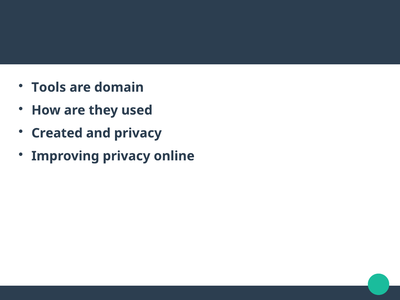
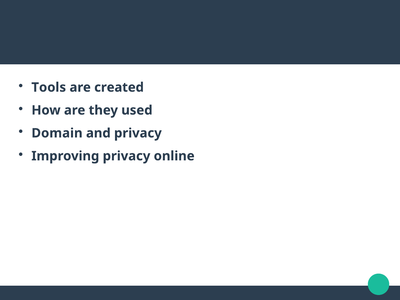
domain: domain -> created (119, 87)
Created: Created -> Domain (57, 133)
